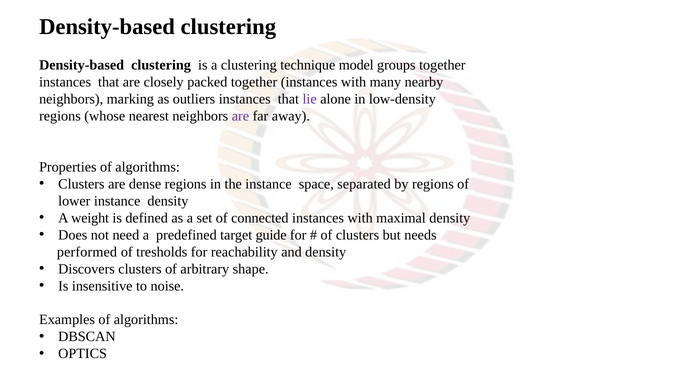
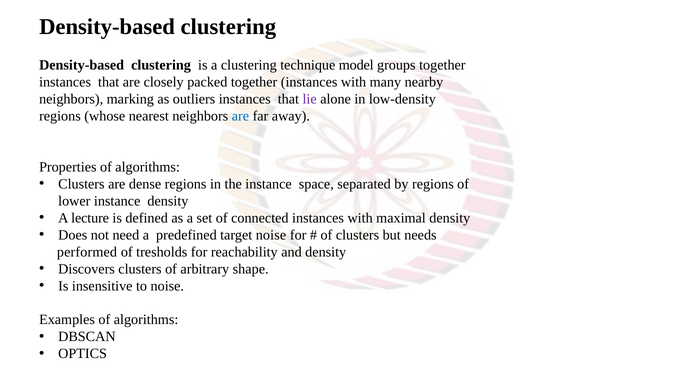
are colour: purple -> blue (240, 116)
weight: weight -> lecture (90, 218)
target guide: guide -> noise (271, 235)
